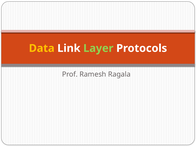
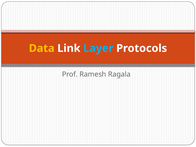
Layer colour: light green -> light blue (98, 48)
